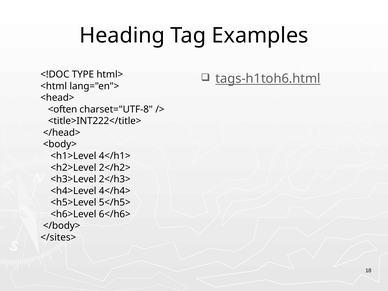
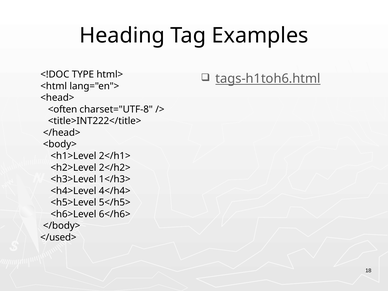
4</h1>: 4</h1> -> 2</h1> (115, 156)
2</h3>: 2</h3> -> 1</h3> (115, 179)
</sites>: </sites> -> </used> (58, 237)
